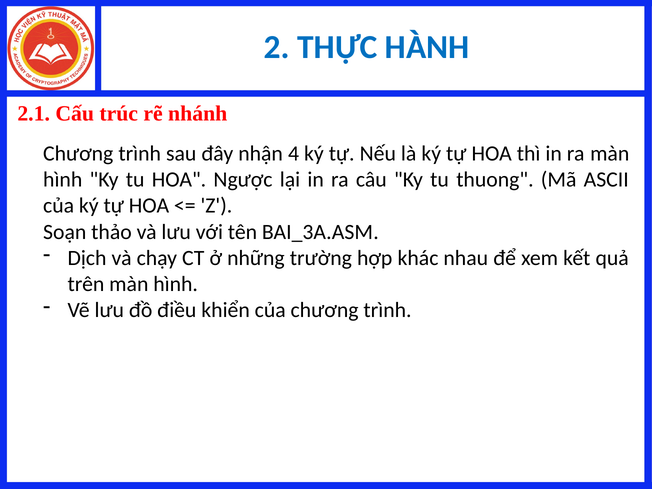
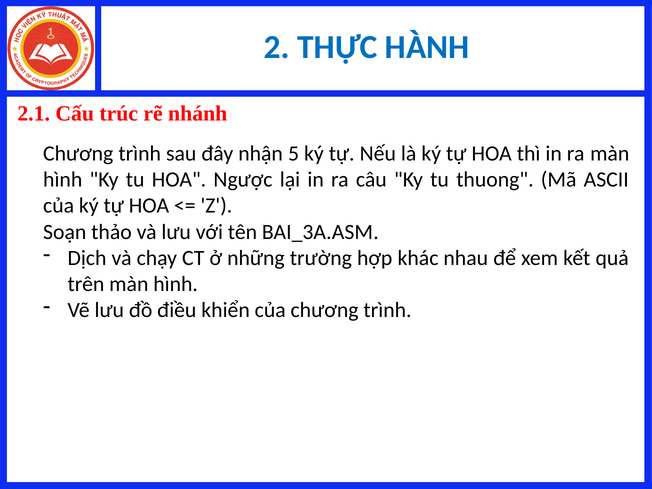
4: 4 -> 5 (294, 154)
